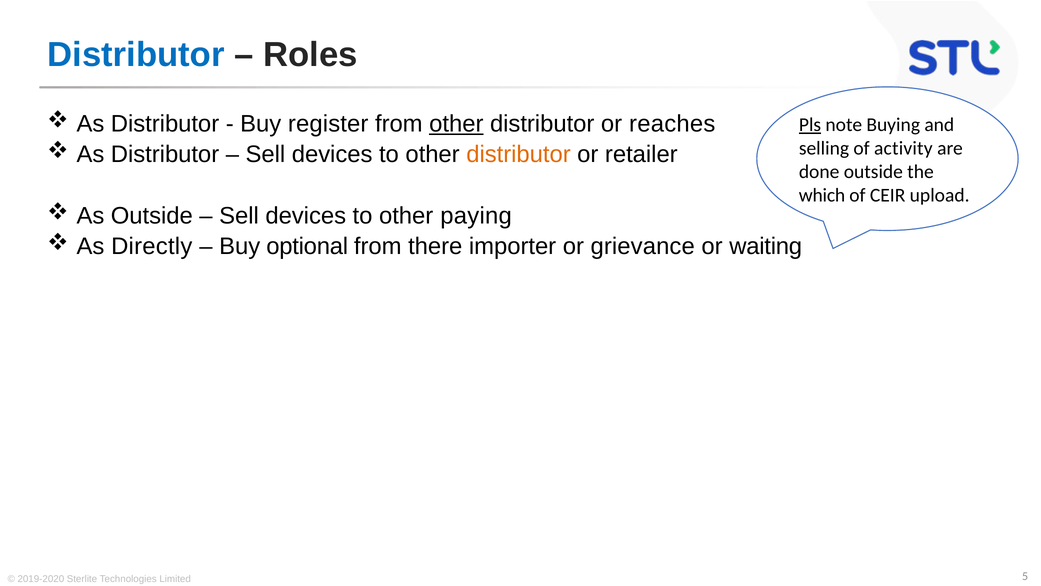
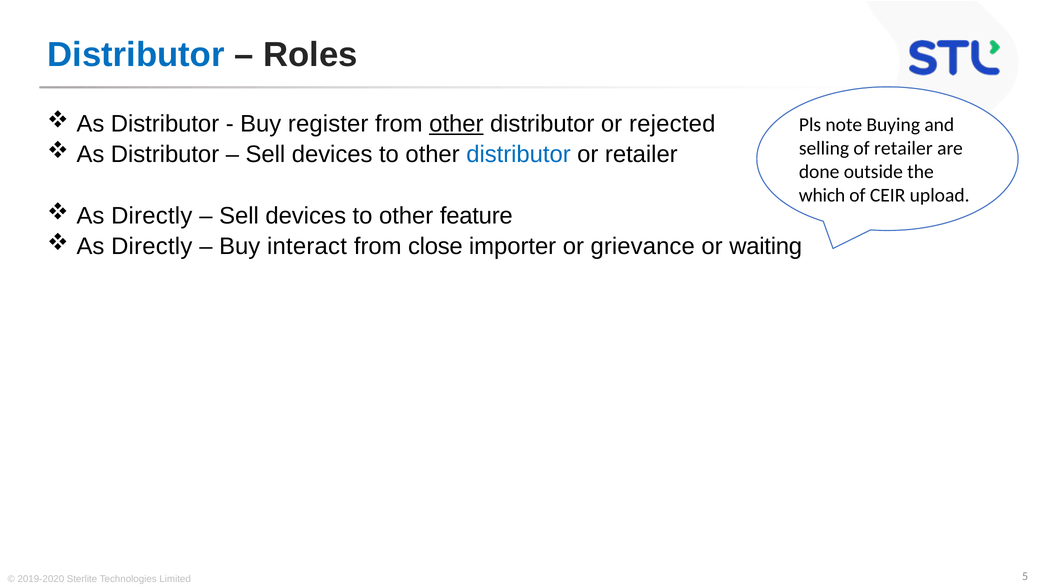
reaches: reaches -> rejected (672, 124)
Pls underline: present -> none (810, 125)
of activity: activity -> retailer (903, 148)
distributor colour: orange -> blue (519, 154)
Outside: Outside -> Directly (152, 216)
paying: paying -> feature (476, 216)
optional: optional -> interact (307, 246)
there: there -> close (435, 246)
